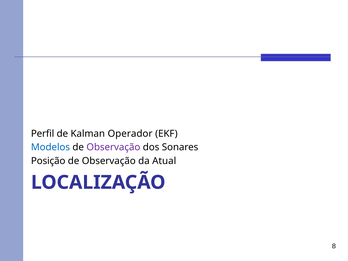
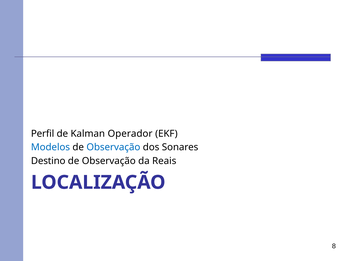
Observação colour: purple -> blue (113, 147)
Posição: Posição -> Destino (48, 161)
Atual: Atual -> Reais (164, 161)
